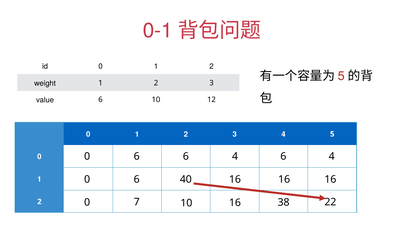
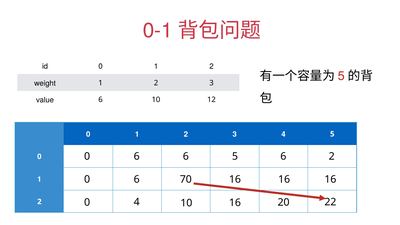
6 6 4: 4 -> 5 (235, 157)
4: 4 -> 2 (332, 157)
40: 40 -> 70 (186, 179)
0 7: 7 -> 4 (137, 202)
38: 38 -> 20 (284, 202)
